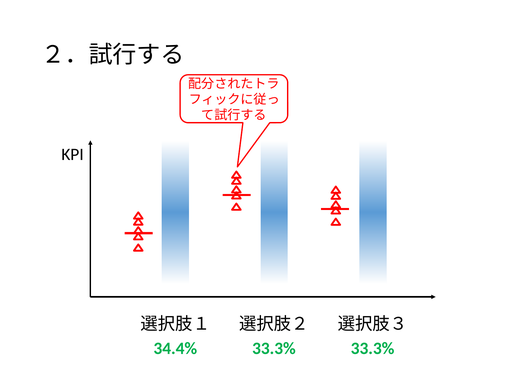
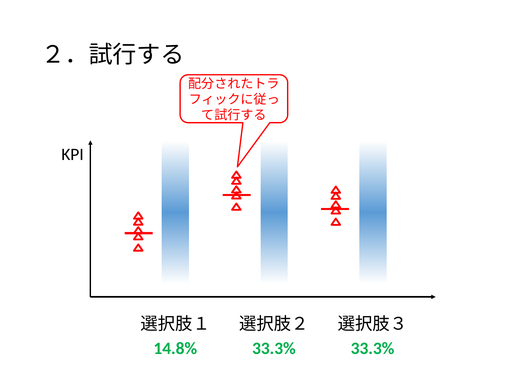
34.4%: 34.4% -> 14.8% (175, 349)
